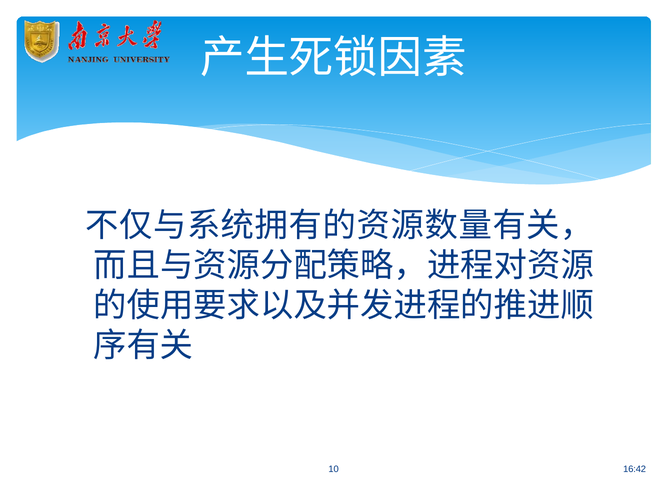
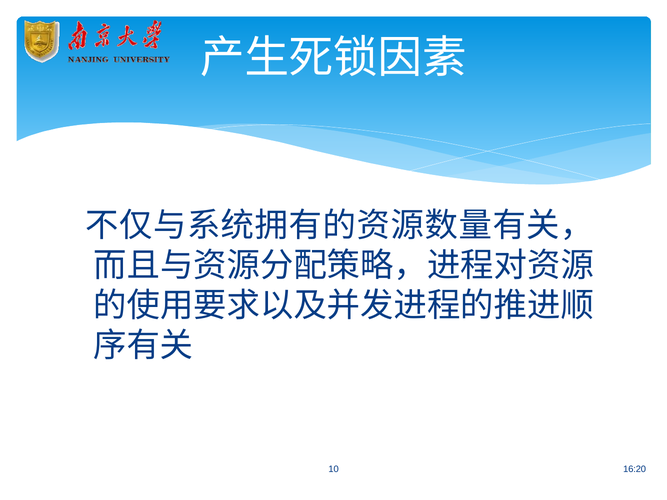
16:42: 16:42 -> 16:20 (635, 470)
